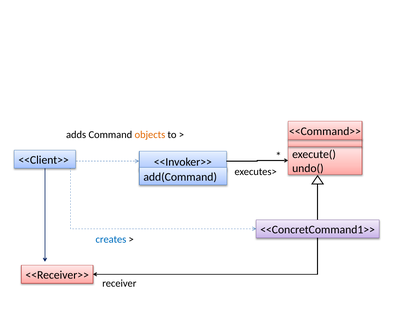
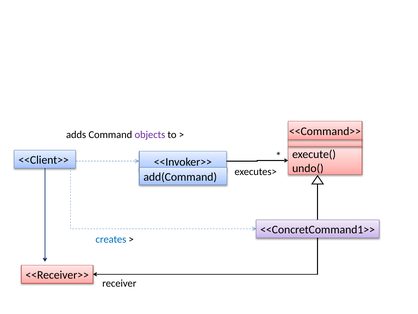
objects colour: orange -> purple (150, 135)
